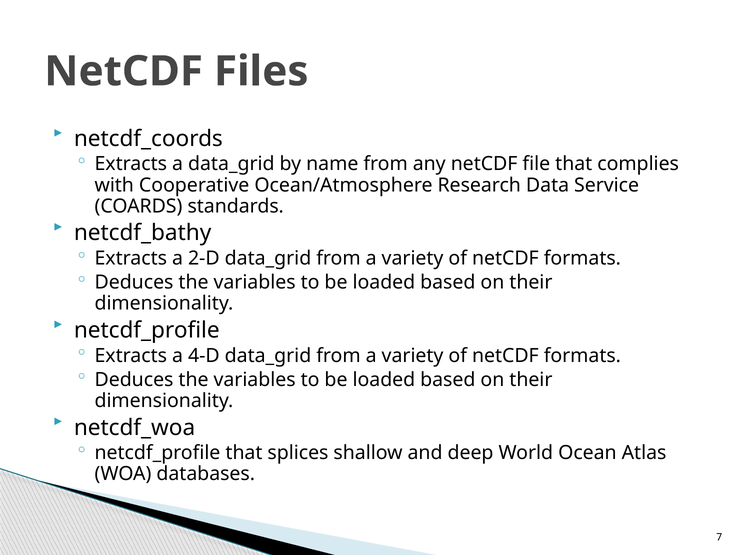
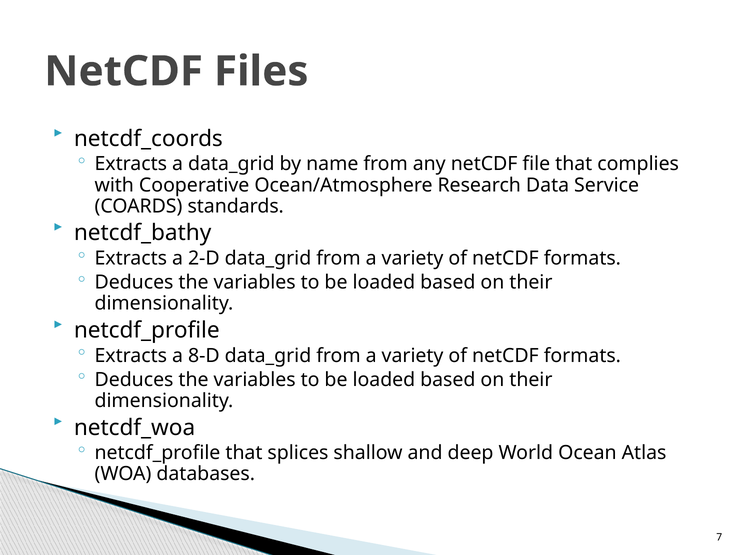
4-D: 4-D -> 8-D (204, 356)
